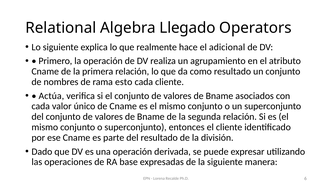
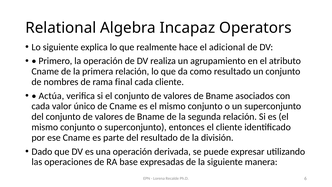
Llegado: Llegado -> Incapaz (187, 28)
esto: esto -> final (124, 82)
